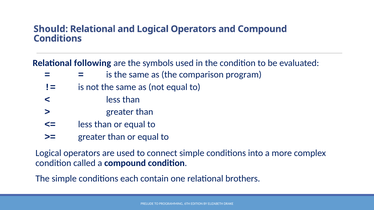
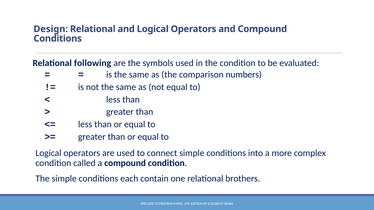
Should: Should -> Design (51, 29)
program: program -> numbers (244, 75)
